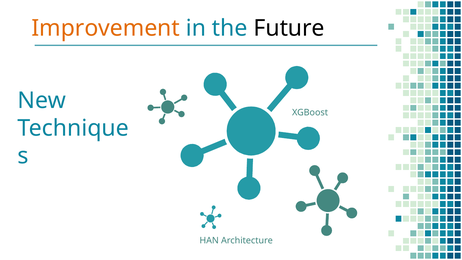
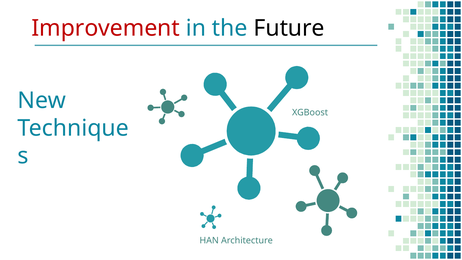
Improvement colour: orange -> red (106, 28)
